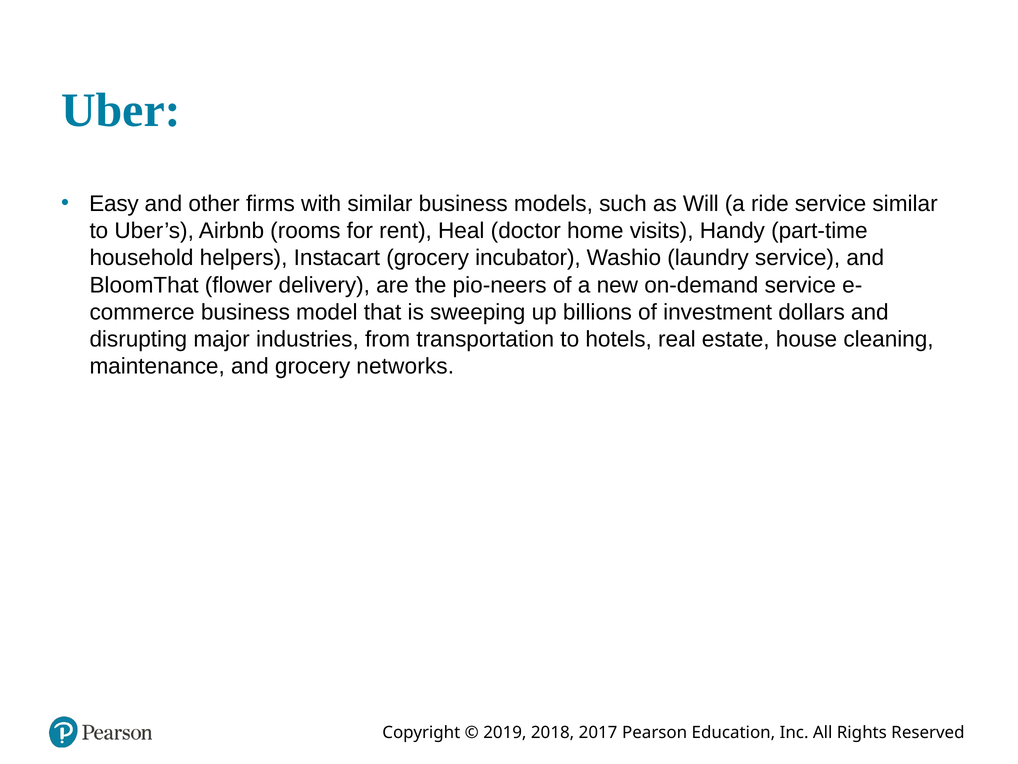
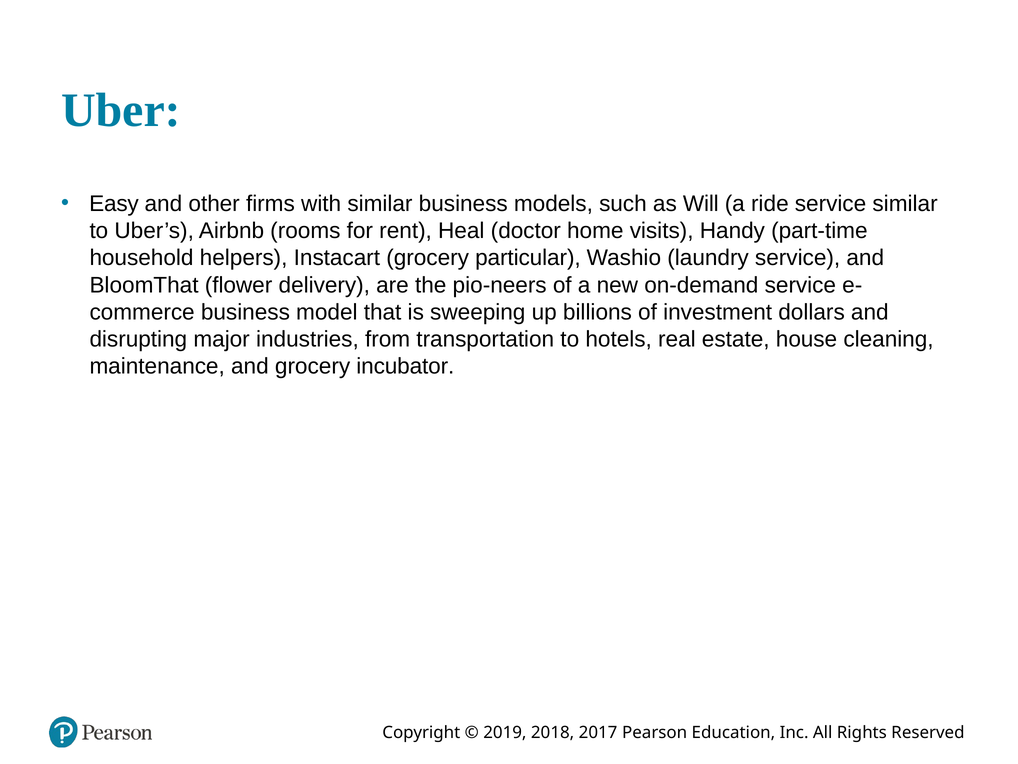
incubator: incubator -> particular (528, 258)
networks: networks -> incubator (405, 366)
